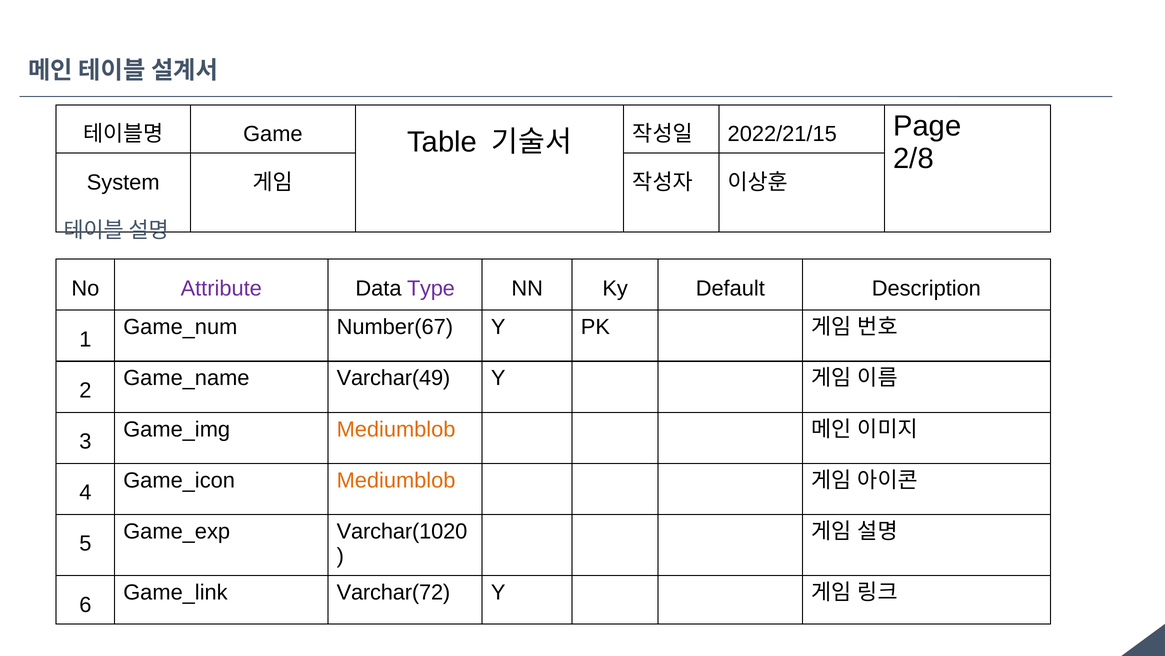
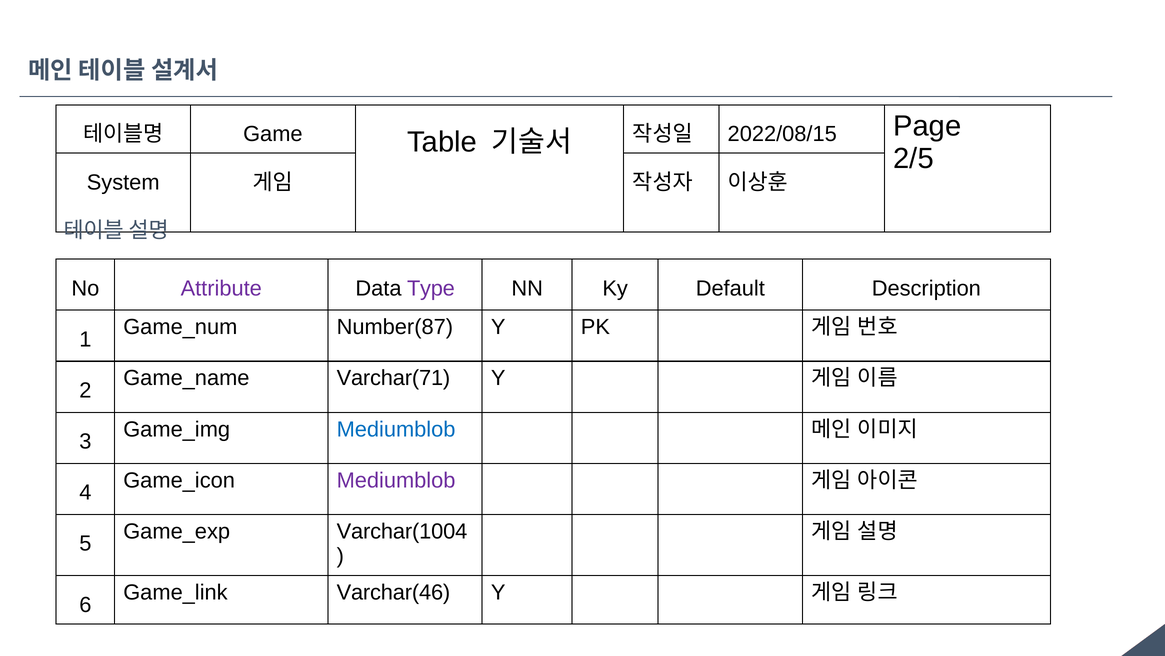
2022/21/15: 2022/21/15 -> 2022/08/15 (782, 134)
2/8: 2/8 -> 2/5 (914, 158)
Number(67: Number(67 -> Number(87 (395, 327)
Varchar(49: Varchar(49 -> Varchar(71 (393, 378)
Mediumblob colour: orange -> blue (396, 429)
Mediumblob colour: orange -> purple (396, 480)
Varchar(1020: Varchar(1020 -> Varchar(1004 (402, 531)
Varchar(72: Varchar(72 -> Varchar(46 (393, 592)
